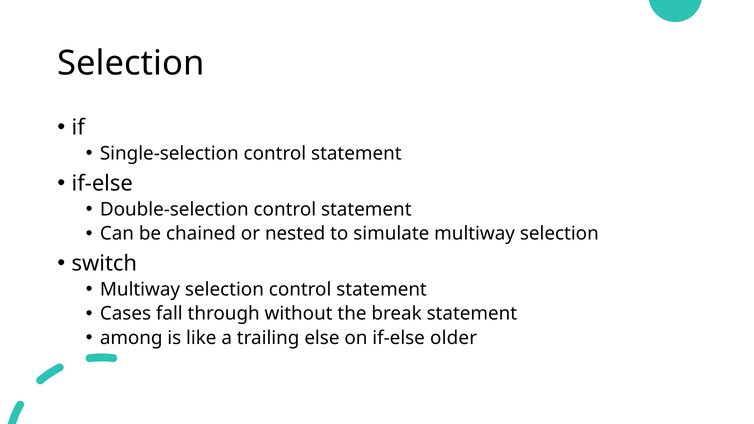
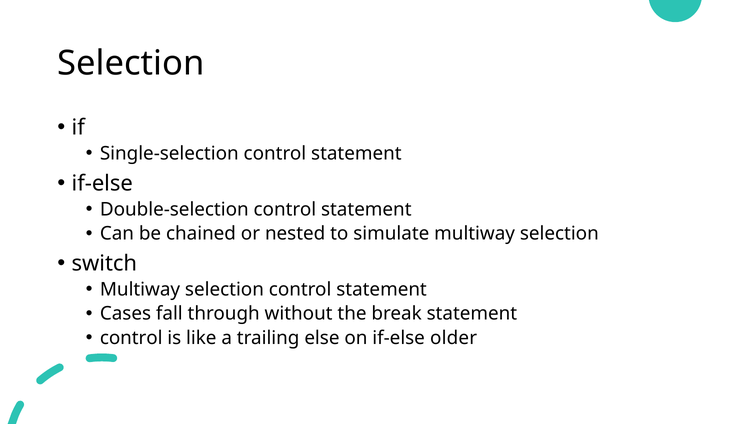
among: among -> control (131, 338)
